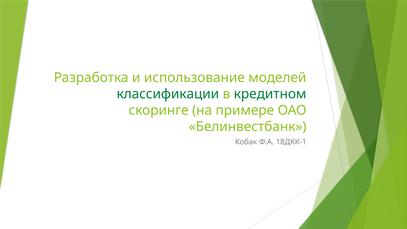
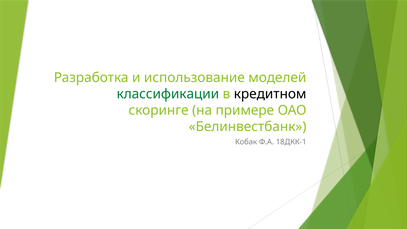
кредитном colour: green -> black (270, 94)
